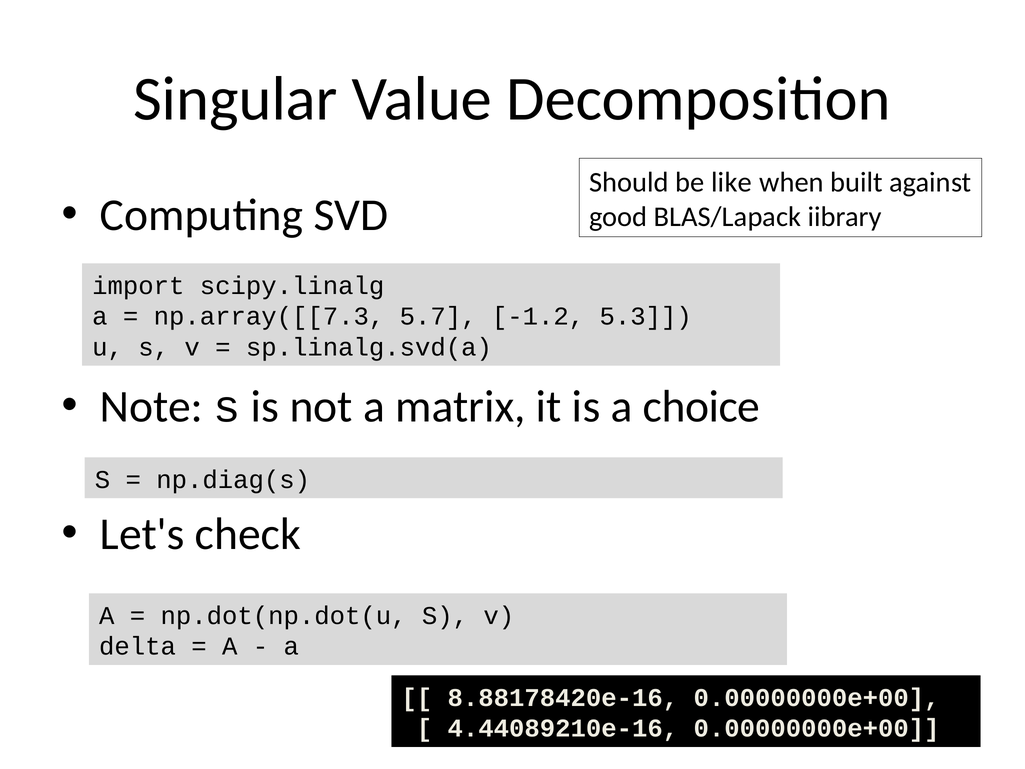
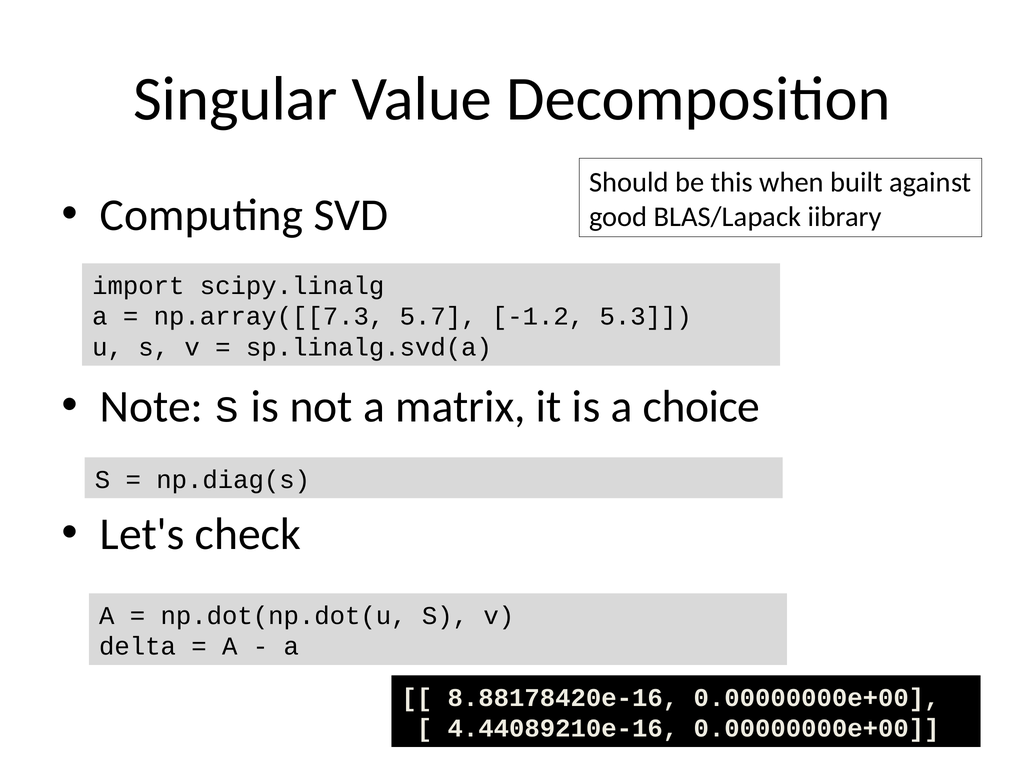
like: like -> this (732, 182)
